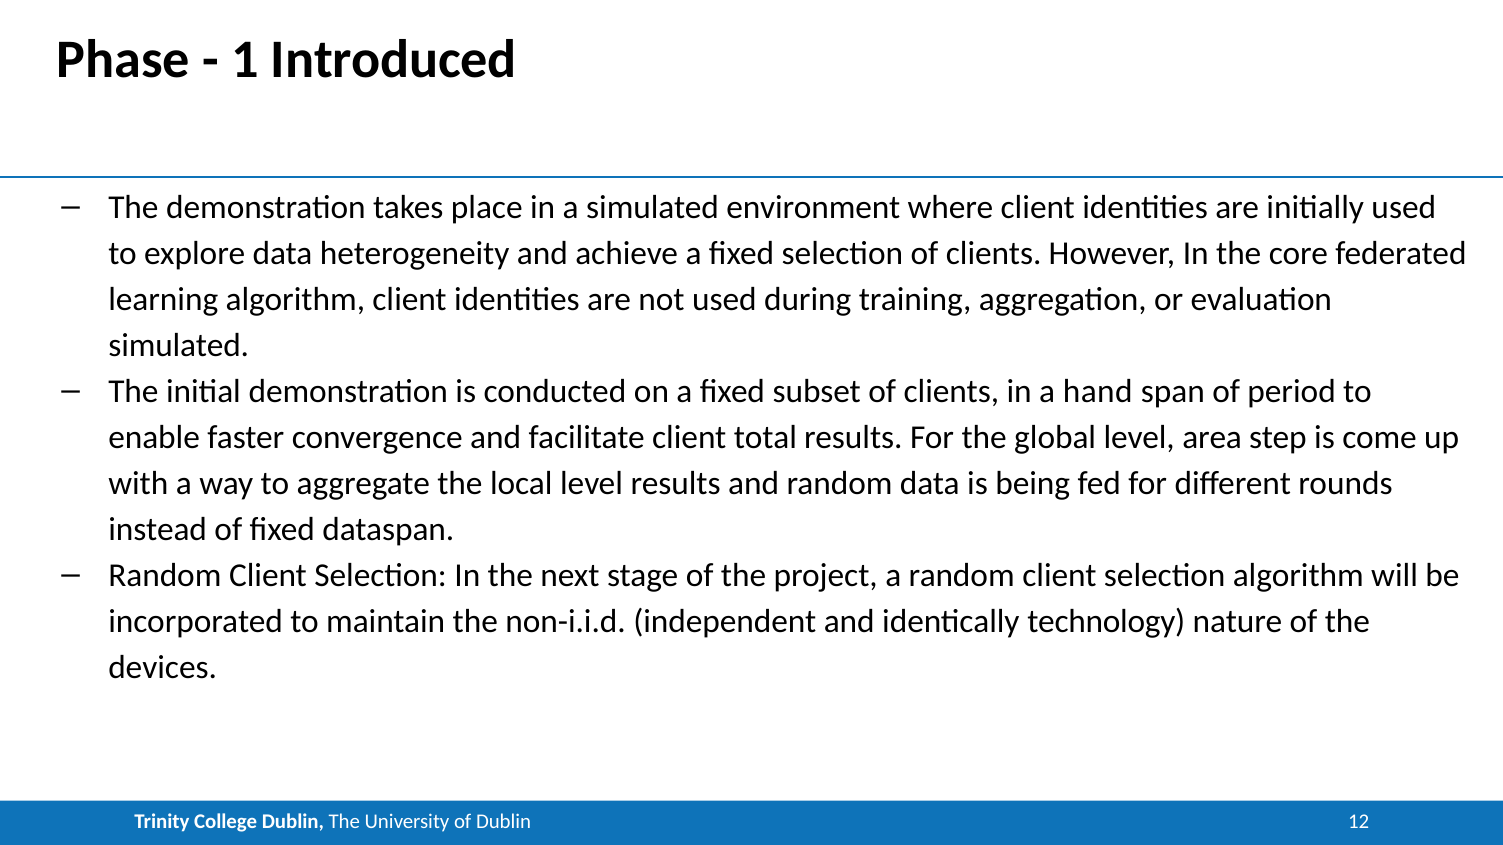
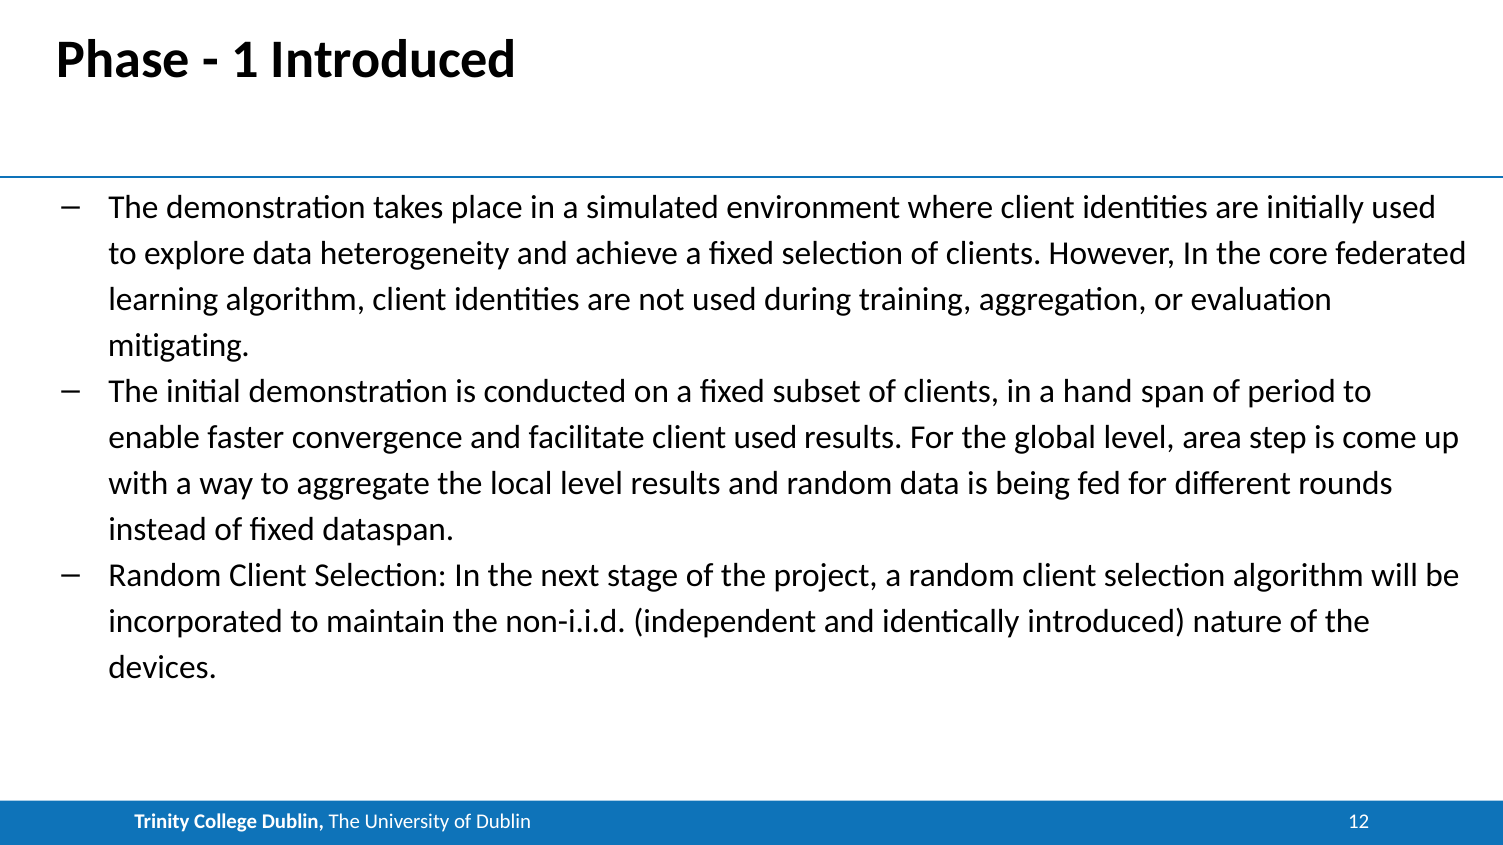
simulated: simulated -> mitigating (179, 345)
client total: total -> used (765, 438)
identically technology: technology -> introduced (1106, 622)
